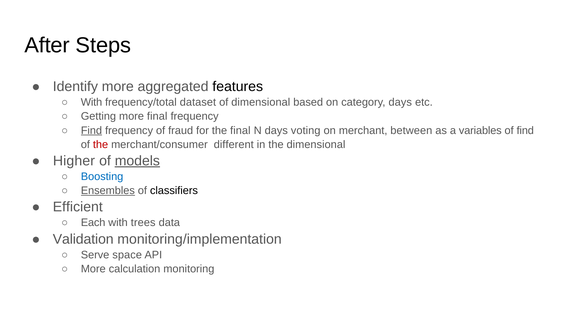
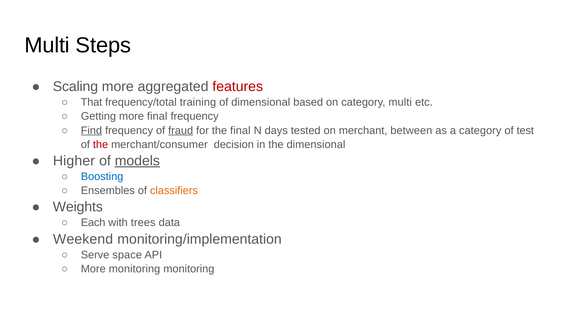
After: After -> Multi (47, 45)
Identify: Identify -> Scaling (75, 87)
features colour: black -> red (238, 87)
With: With -> That (91, 103)
dataset: dataset -> training (198, 103)
category days: days -> multi (400, 103)
fraud underline: none -> present (181, 131)
voting: voting -> tested (306, 131)
a variables: variables -> category (480, 131)
of find: find -> test (525, 131)
different: different -> decision (234, 145)
Ensembles underline: present -> none (108, 191)
classifiers colour: black -> orange (174, 191)
Efficient: Efficient -> Weights (78, 207)
Validation: Validation -> Weekend (83, 240)
More calculation: calculation -> monitoring (134, 269)
